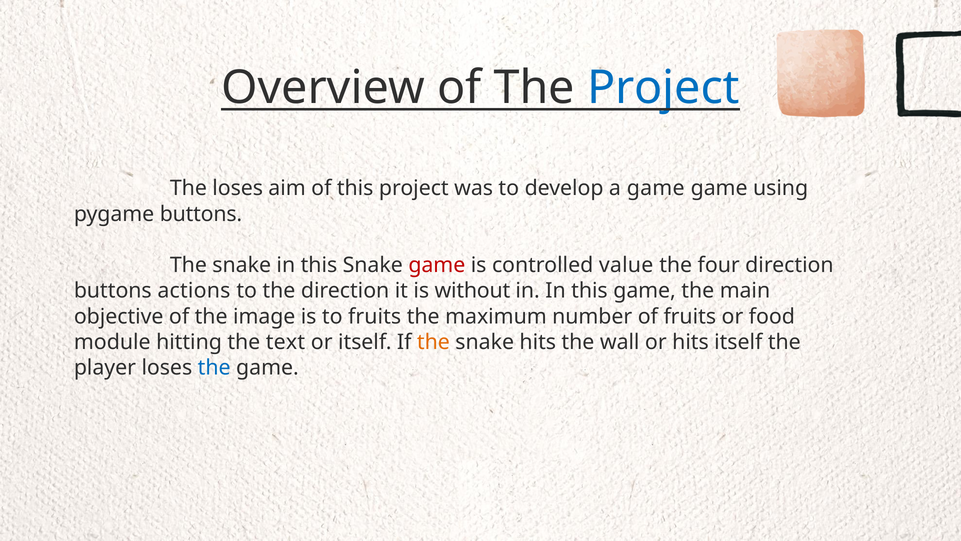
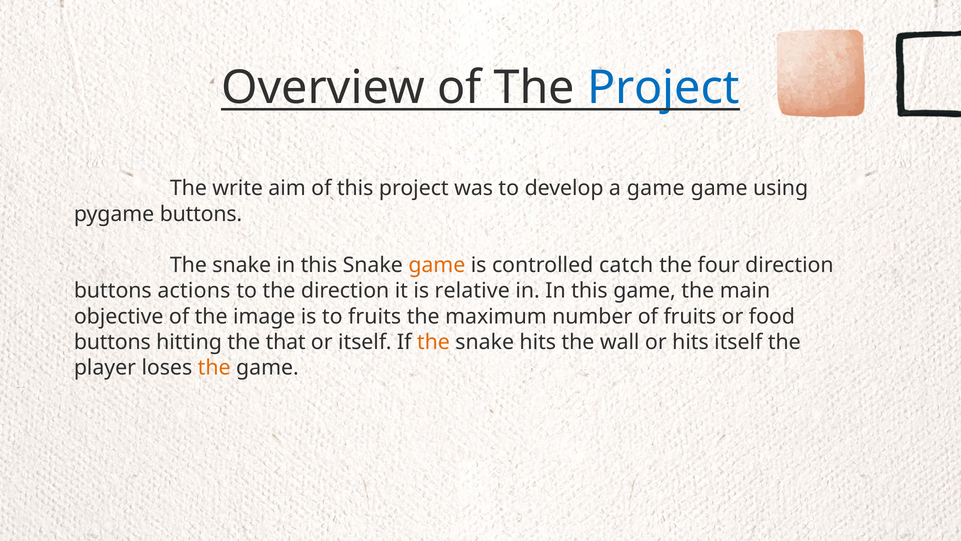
The loses: loses -> write (238, 188)
game colour: red -> orange (437, 265)
value: value -> catch (626, 265)
without: without -> relative (472, 291)
module: module -> buttons (112, 342)
text: text -> that (286, 342)
the colour: blue -> orange (214, 368)
